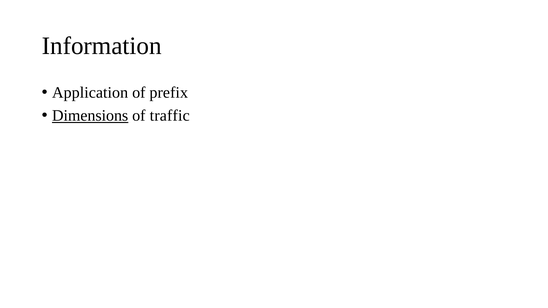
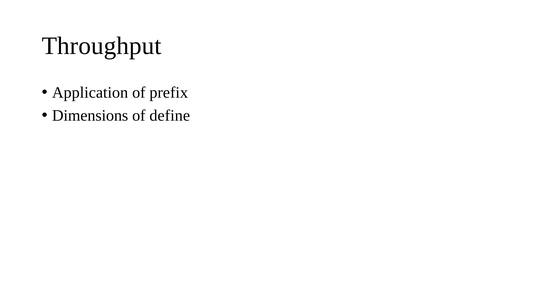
Information: Information -> Throughput (102, 46)
Dimensions underline: present -> none (90, 116)
traffic: traffic -> define (170, 116)
